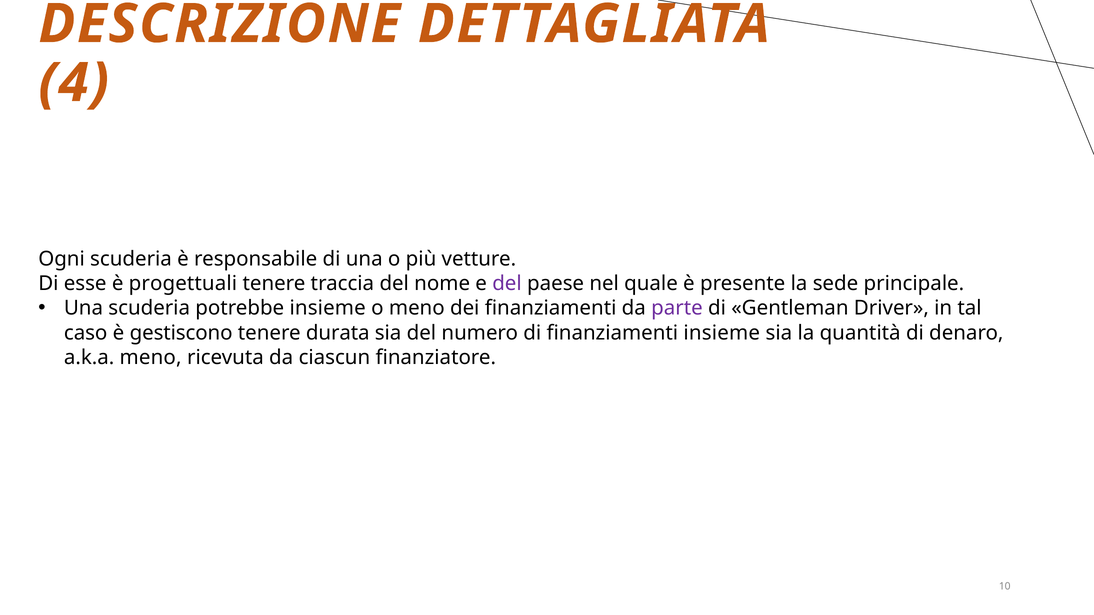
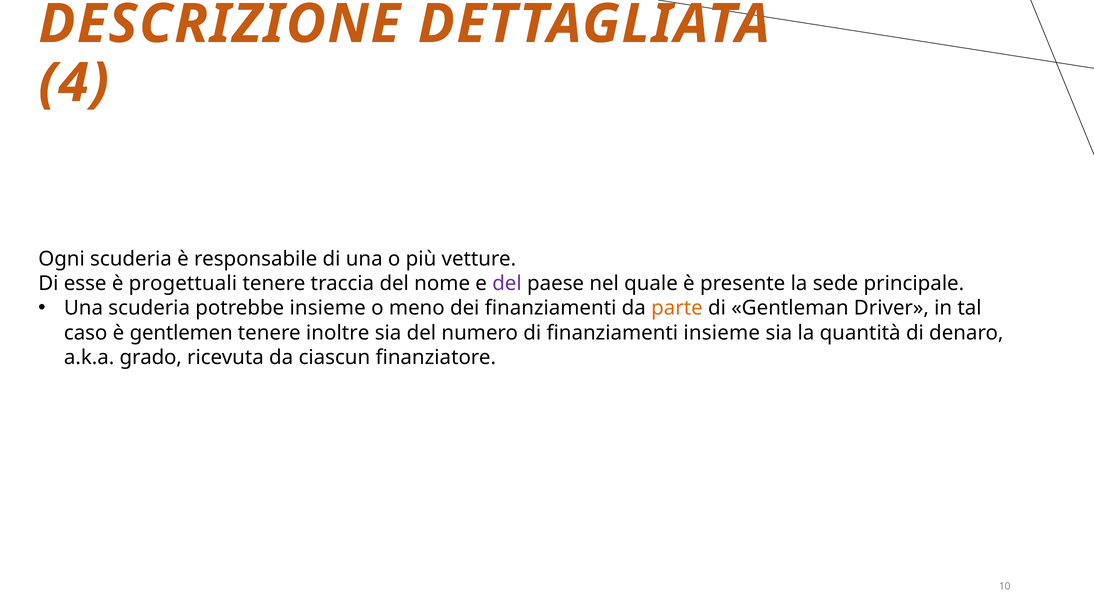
parte colour: purple -> orange (677, 308)
gestiscono: gestiscono -> gentlemen (181, 333)
durata: durata -> inoltre (338, 333)
a.k.a meno: meno -> grado (151, 358)
